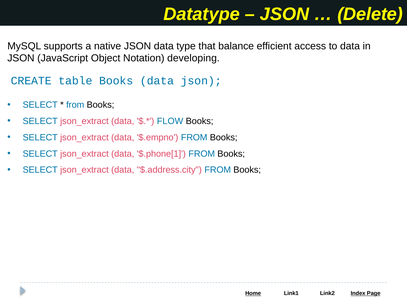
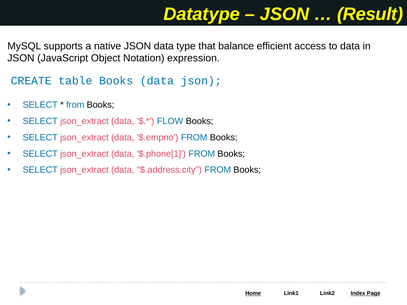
Delete: Delete -> Result (370, 14)
developing: developing -> expression (193, 58)
